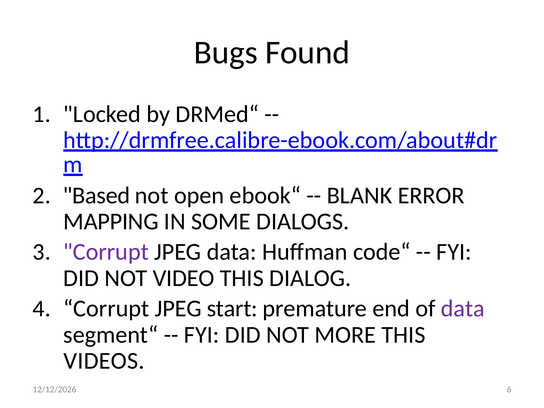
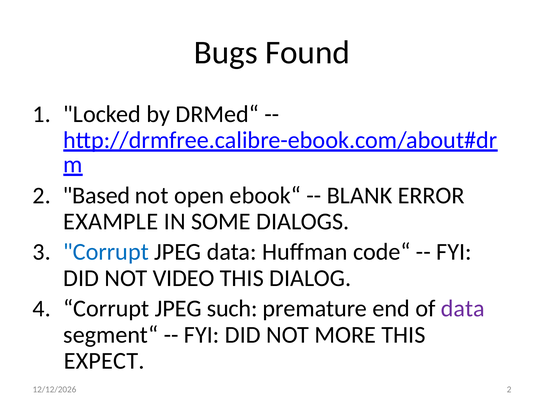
MAPPING: MAPPING -> EXAMPLE (111, 222)
Corrupt colour: purple -> blue (106, 252)
start: start -> such (232, 309)
VIDEOS: VIDEOS -> EXPECT (104, 361)
6: 6 -> 2 (509, 390)
